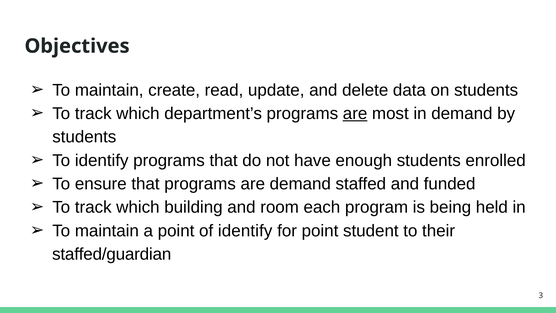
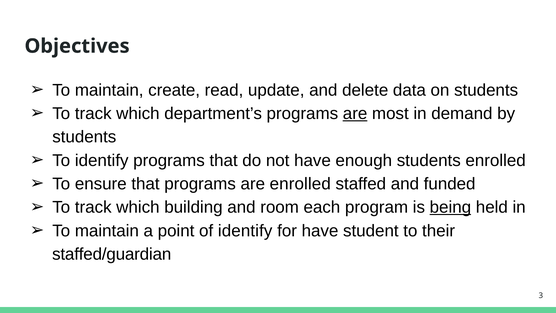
are demand: demand -> enrolled (300, 184)
being underline: none -> present (450, 207)
for point: point -> have (320, 231)
